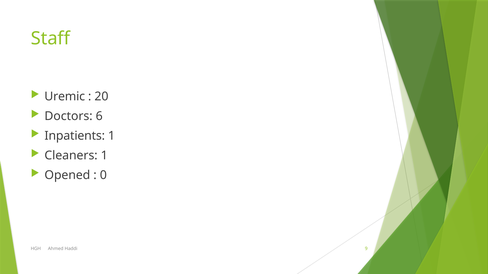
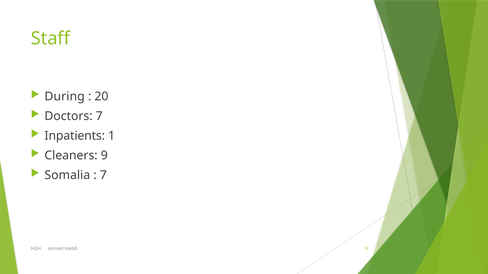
Uremic: Uremic -> During (65, 96)
Doctors 6: 6 -> 7 (99, 116)
Cleaners 1: 1 -> 9 (104, 156)
Opened: Opened -> Somalia (67, 175)
0: 0 -> 7 (103, 175)
